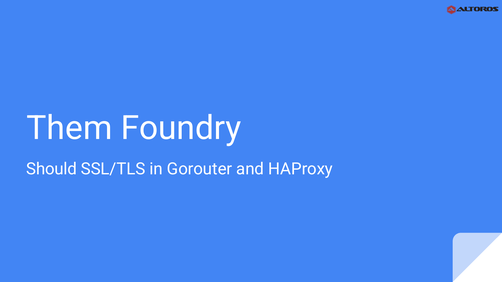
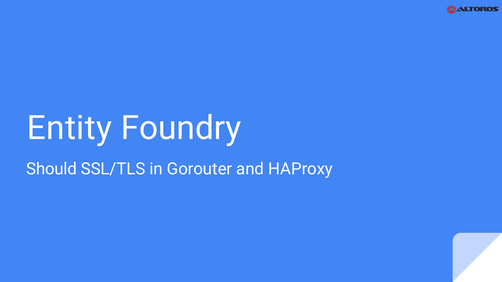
Them: Them -> Entity (69, 128)
